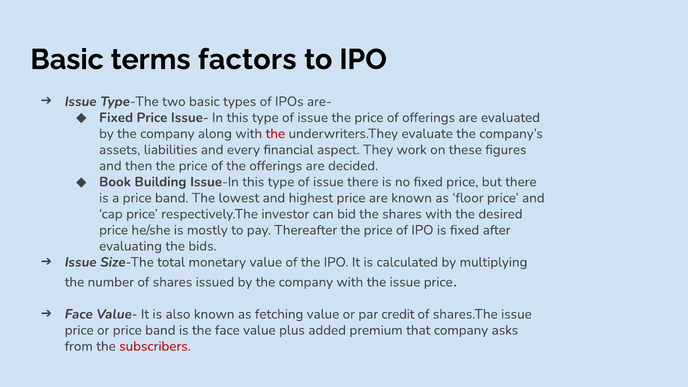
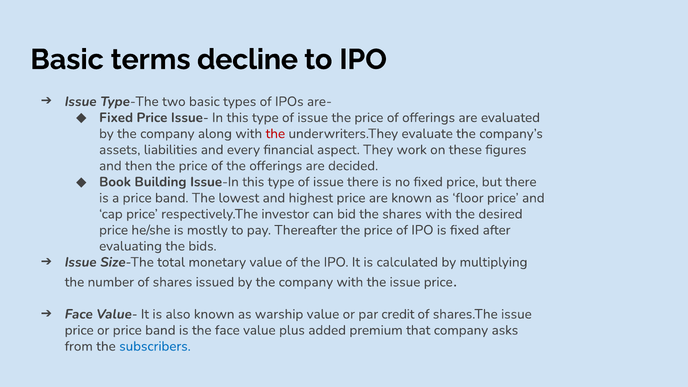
factors: factors -> decline (248, 60)
fetching: fetching -> warship (279, 314)
subscribers colour: red -> blue (155, 346)
